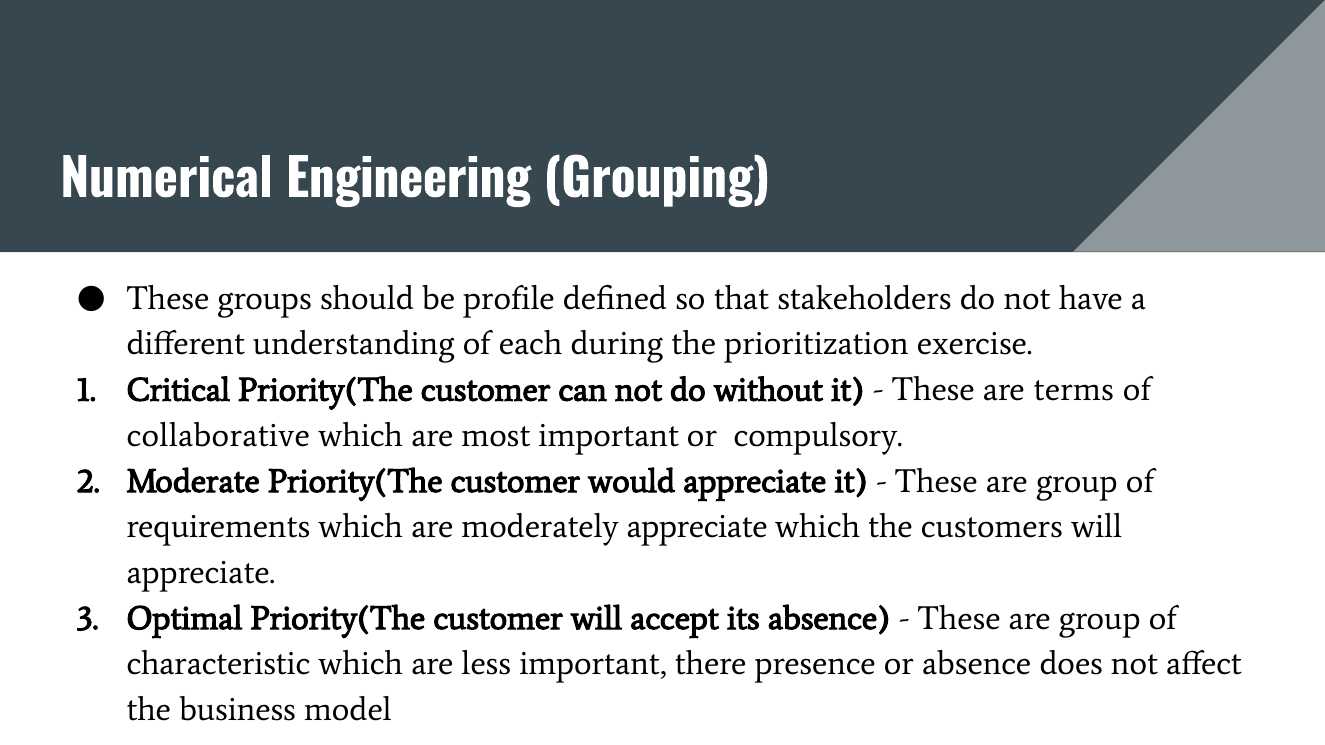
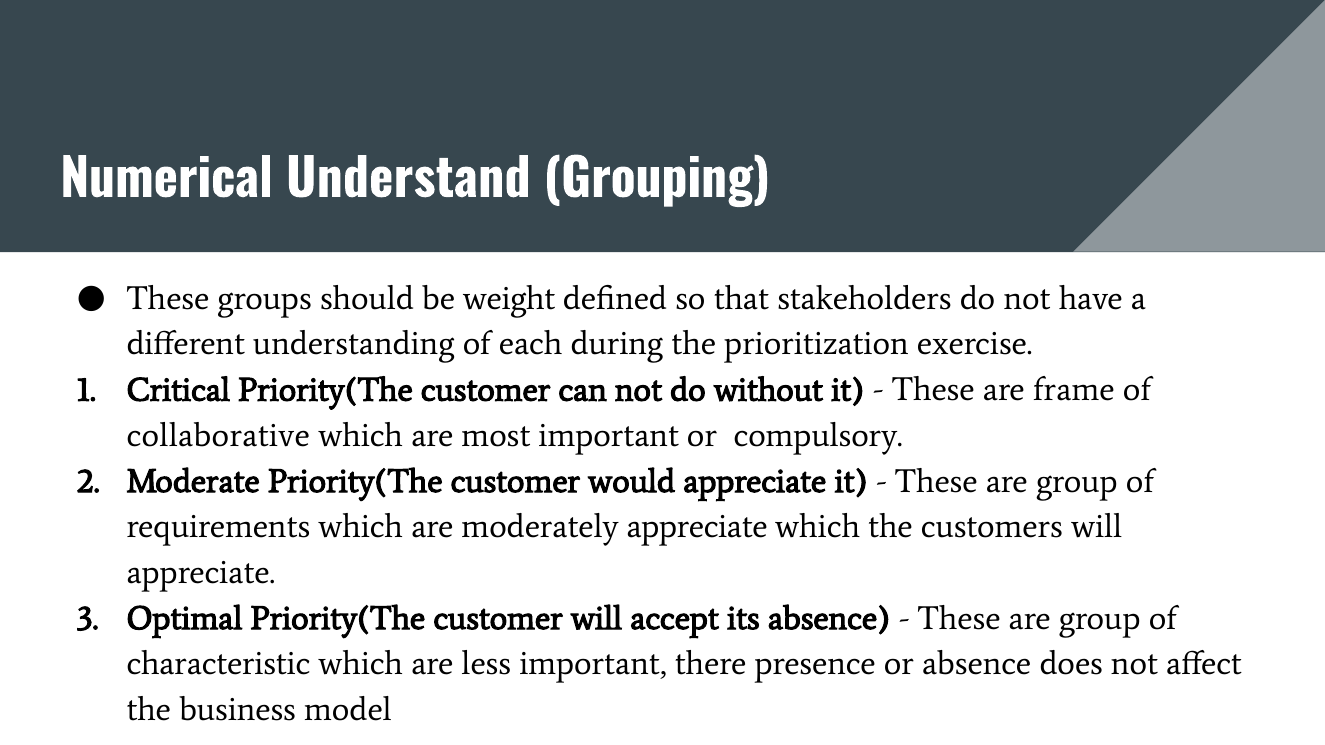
Engineering: Engineering -> Understand (408, 180)
profile: profile -> weight (509, 299)
terms: terms -> frame (1074, 390)
